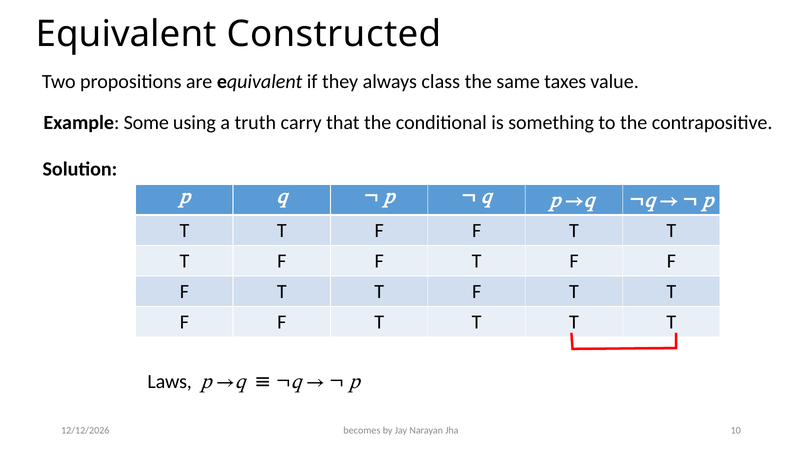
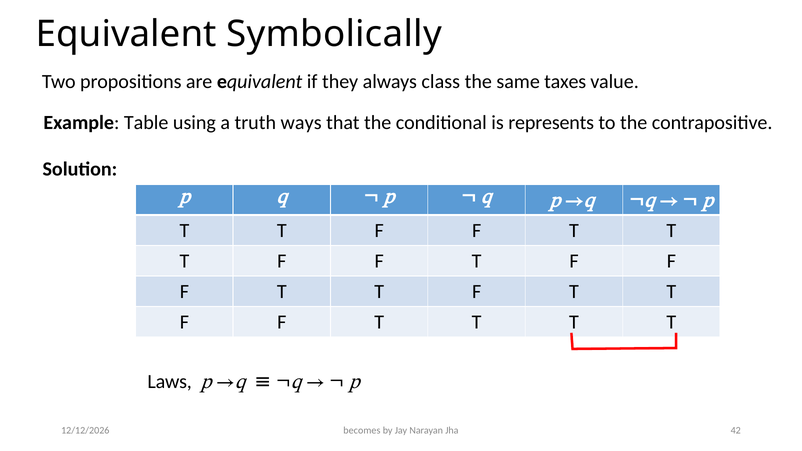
Constructed: Constructed -> Symbolically (334, 34)
Some: Some -> Table (146, 122)
carry: carry -> ways (301, 122)
something: something -> represents (551, 122)
10: 10 -> 42 (736, 431)
